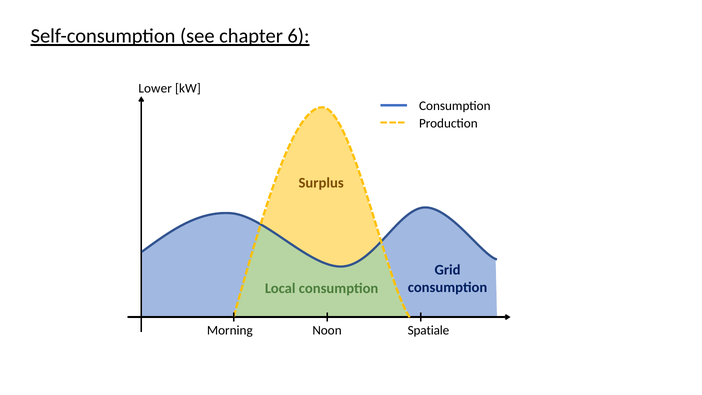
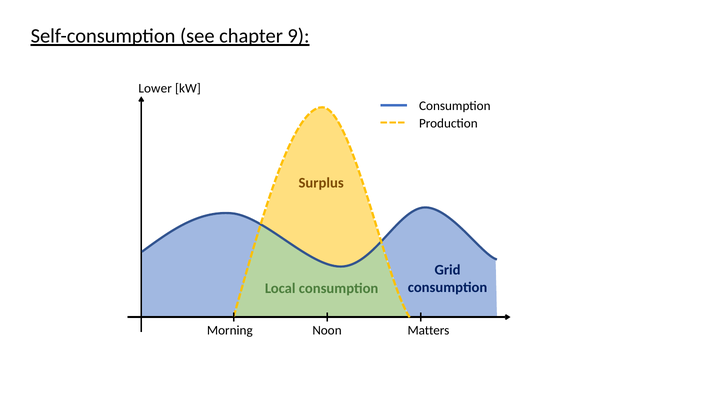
6: 6 -> 9 (298, 36)
Spatiale: Spatiale -> Matters (428, 330)
